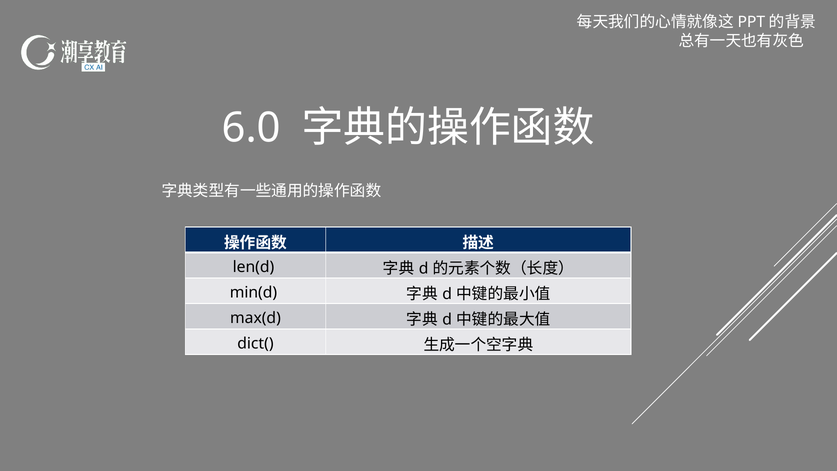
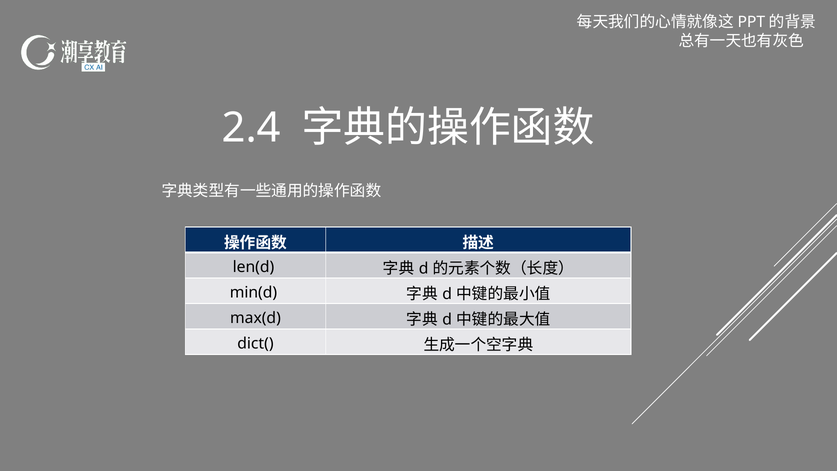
6.0: 6.0 -> 2.4 (251, 128)
